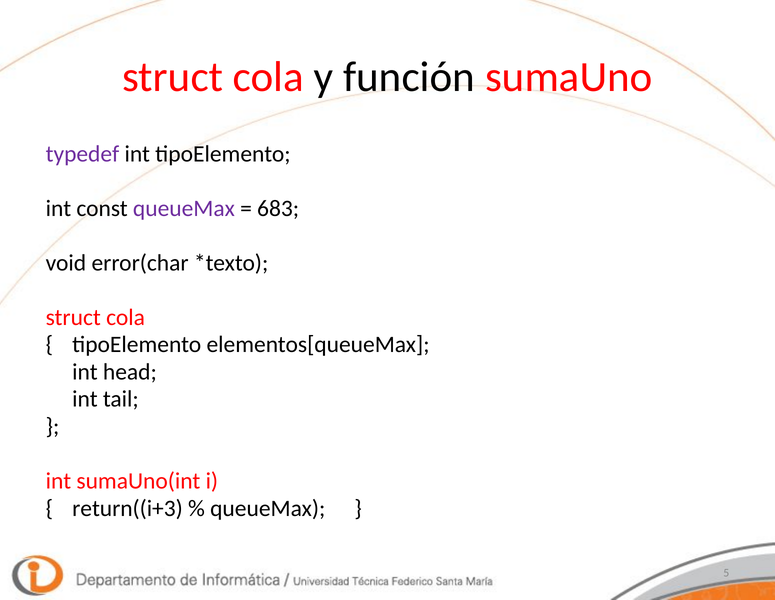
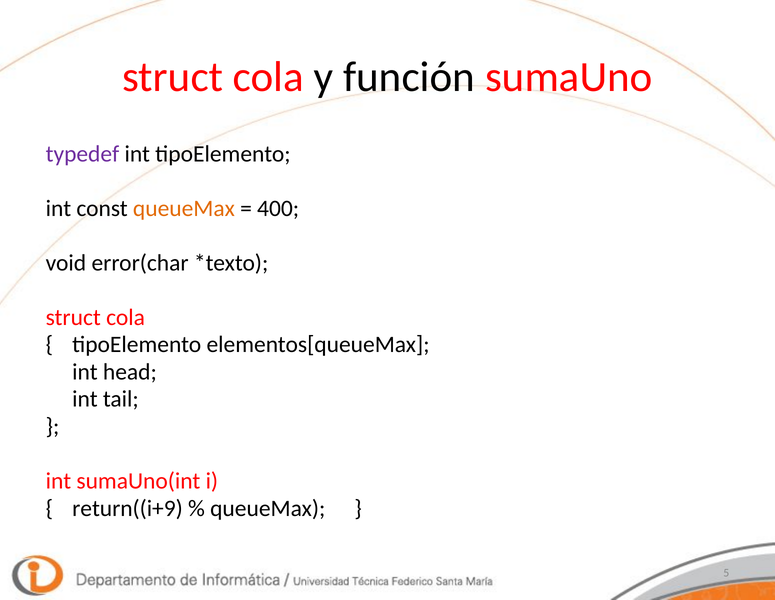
queueMax colour: purple -> orange (184, 208)
683: 683 -> 400 (278, 208)
return((i+3: return((i+3 -> return((i+9 (127, 508)
